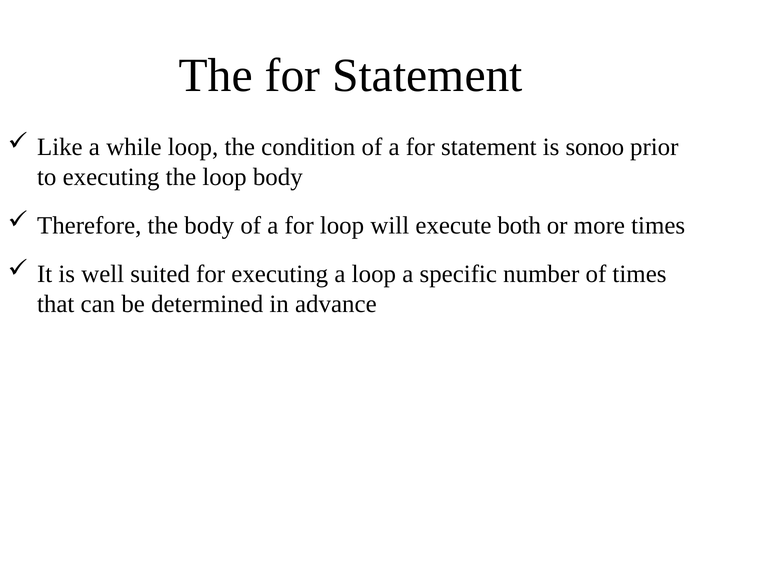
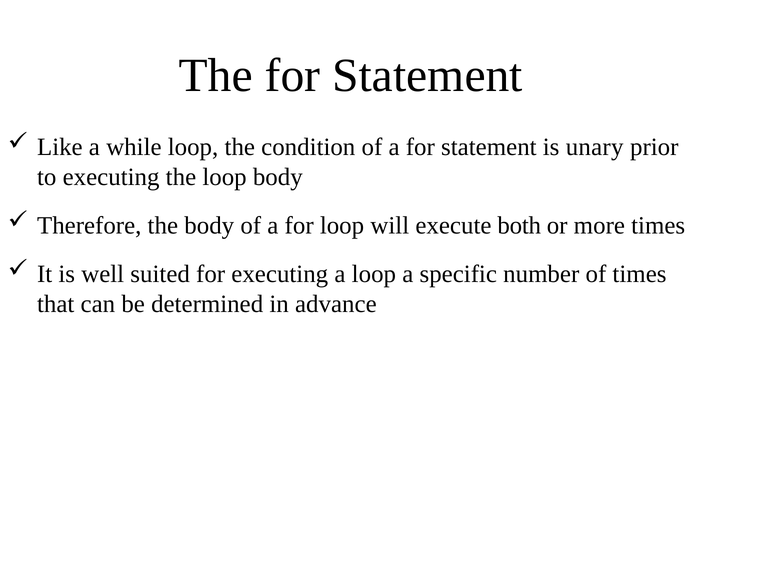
sonoo: sonoo -> unary (595, 147)
